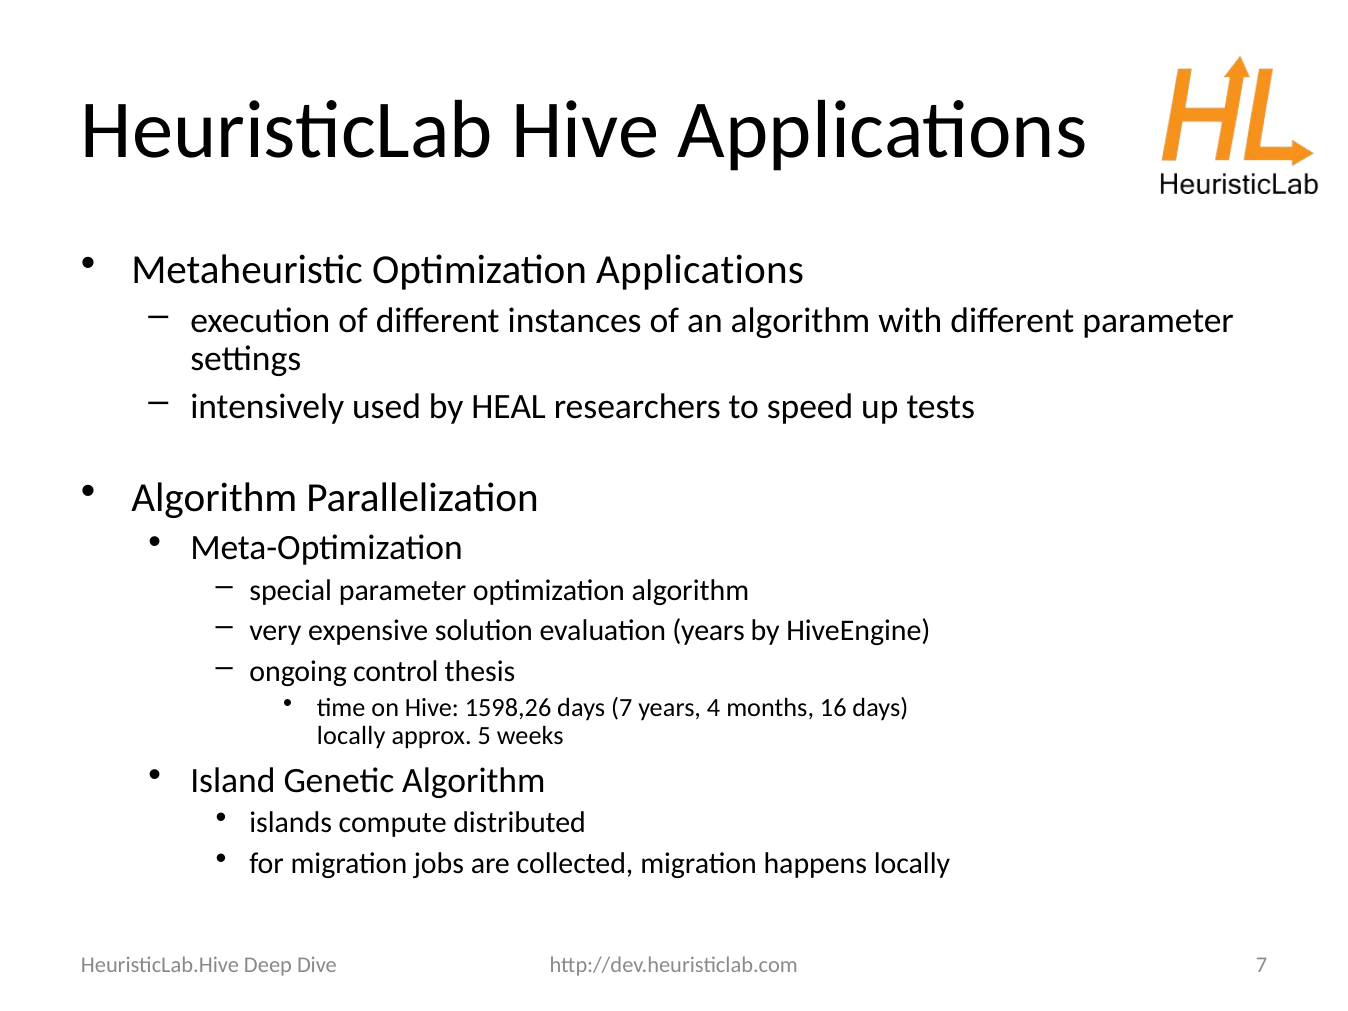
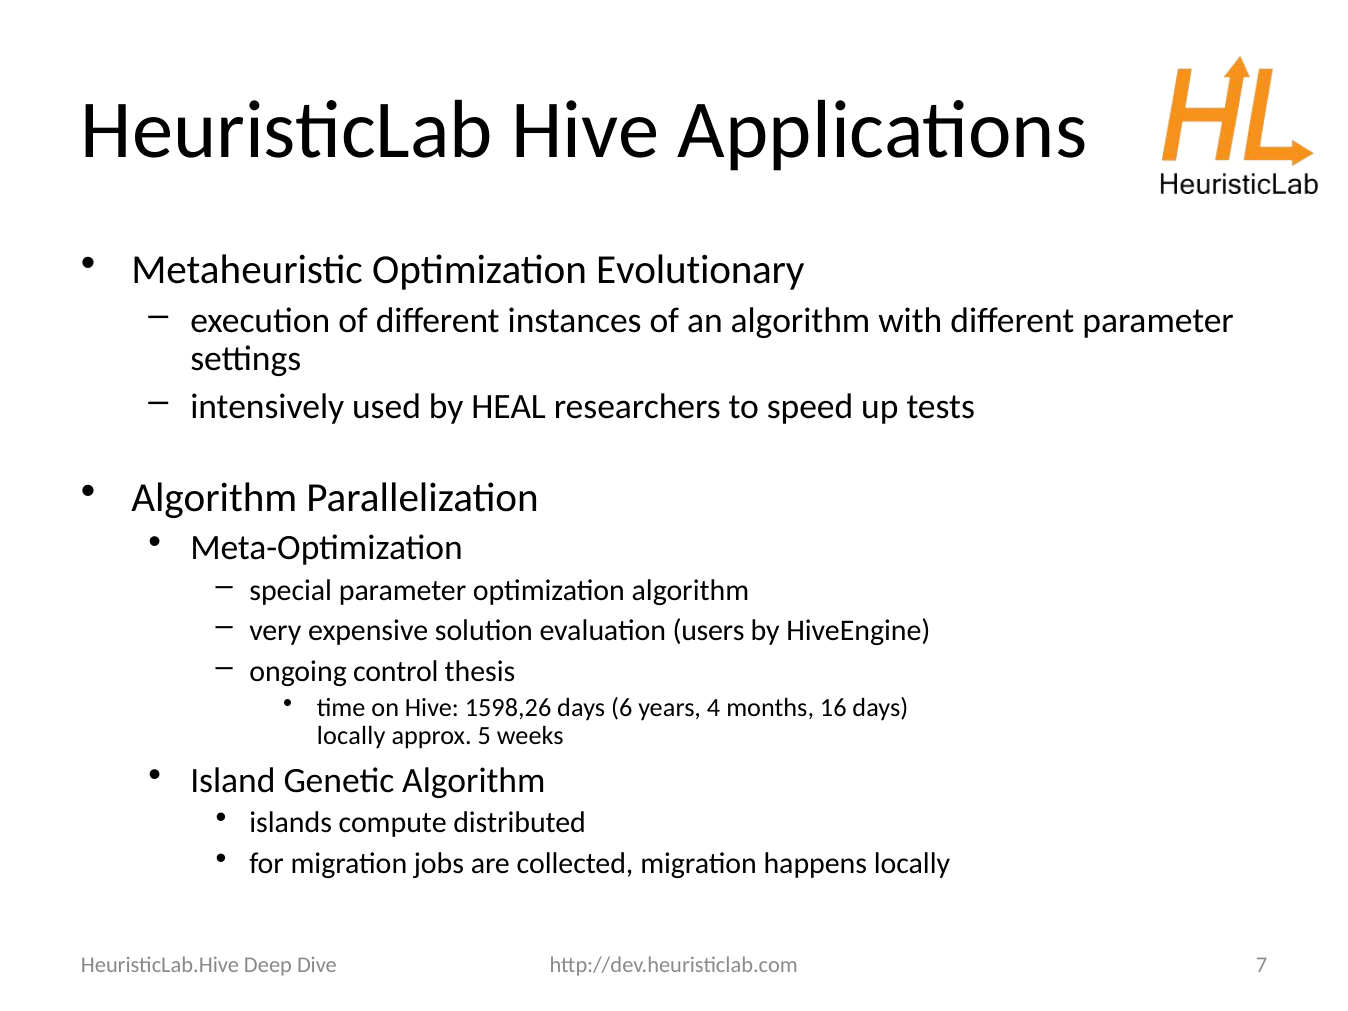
Optimization Applications: Applications -> Evolutionary (700, 270)
evaluation years: years -> users (708, 631)
days 7: 7 -> 6 (622, 708)
